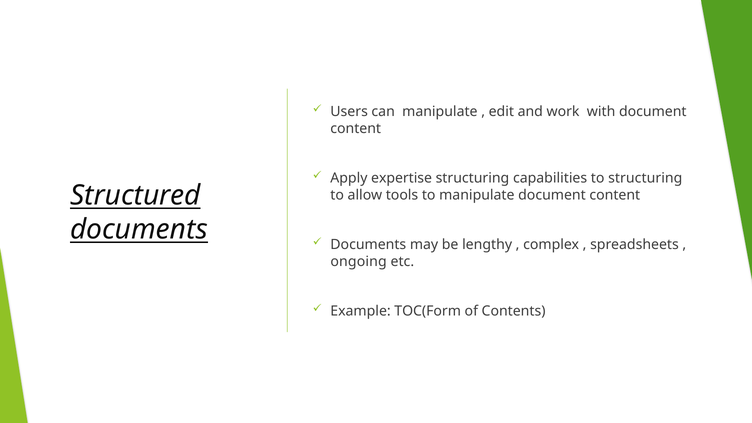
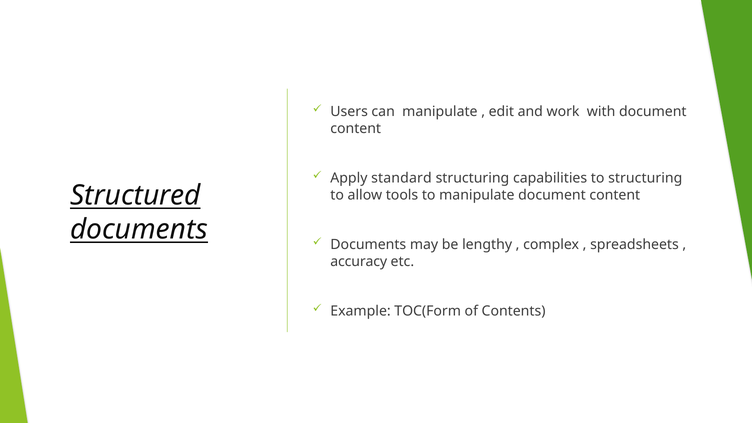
expertise: expertise -> standard (401, 178)
ongoing: ongoing -> accuracy (359, 262)
